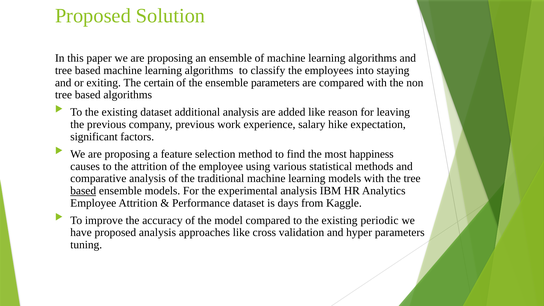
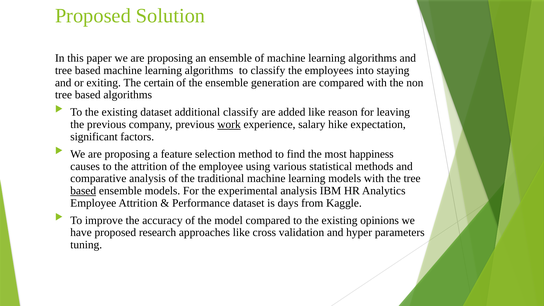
ensemble parameters: parameters -> generation (275, 83)
additional analysis: analysis -> classify (241, 112)
work underline: none -> present (229, 124)
periodic: periodic -> opinions (380, 220)
proposed analysis: analysis -> research (158, 233)
